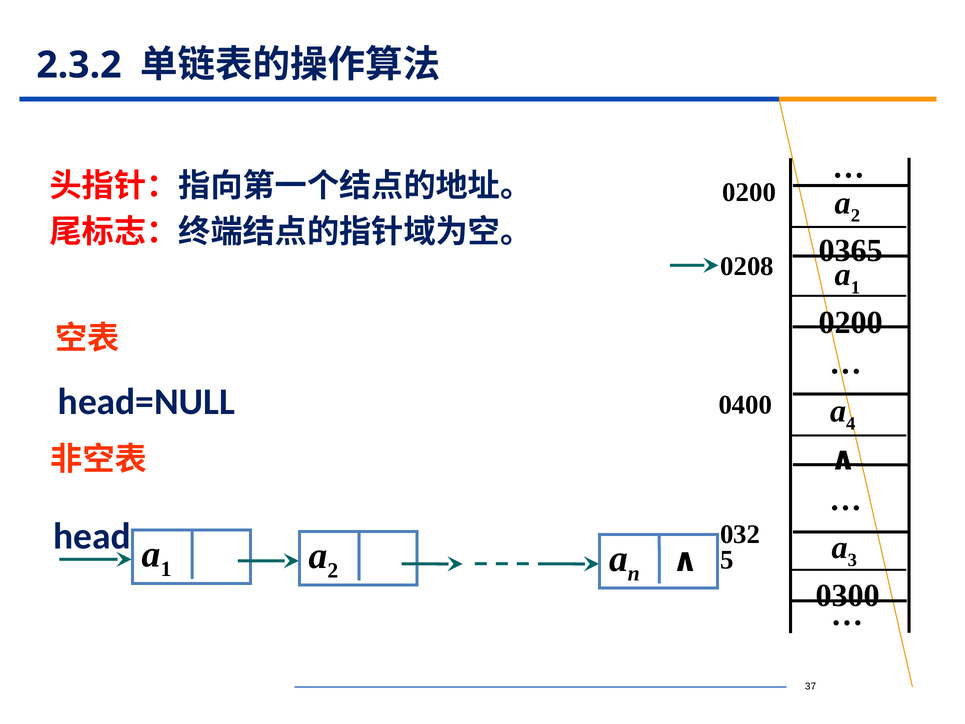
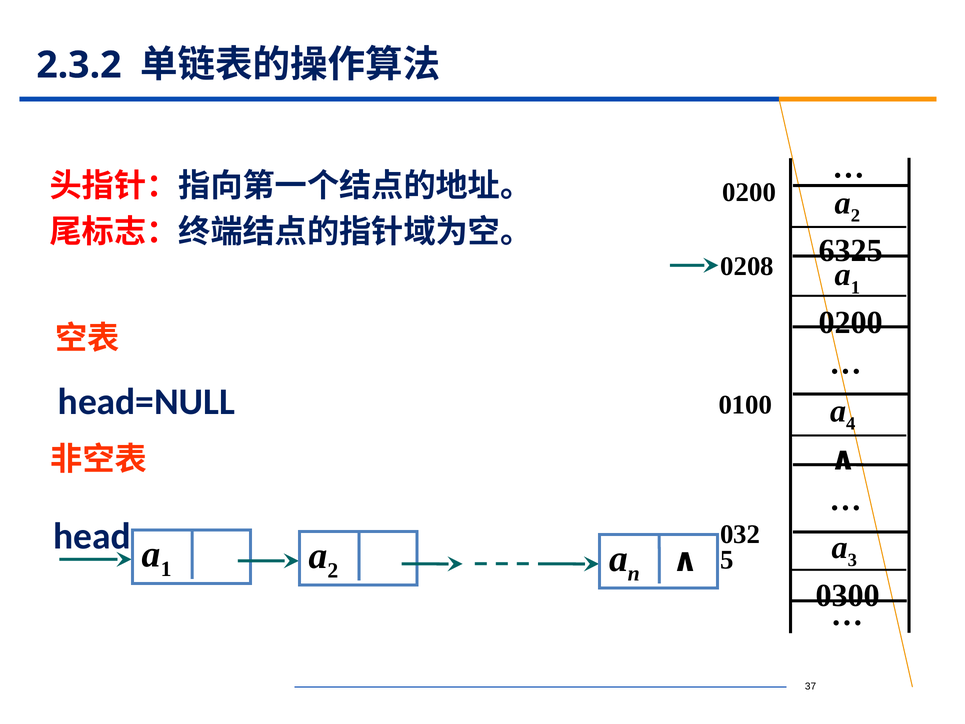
0365: 0365 -> 6325 (851, 251)
0400: 0400 -> 0100 (745, 405)
